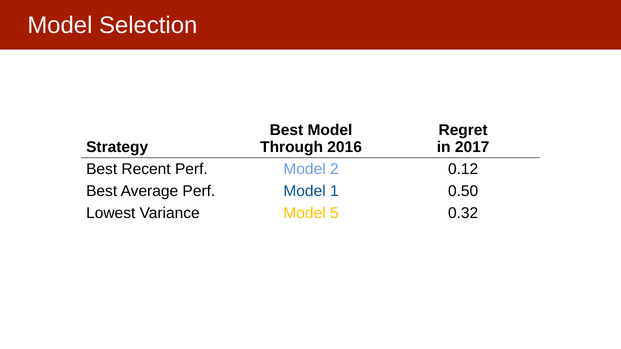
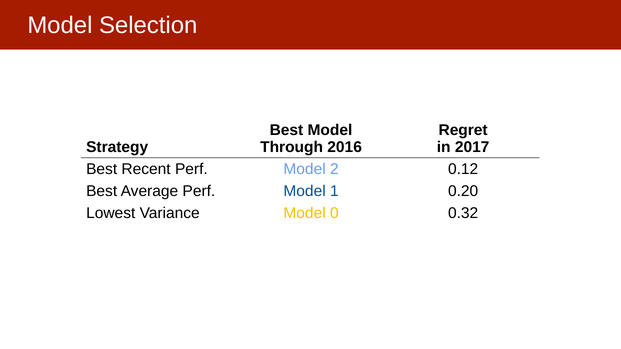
0.50: 0.50 -> 0.20 (463, 191)
5: 5 -> 0 (334, 213)
